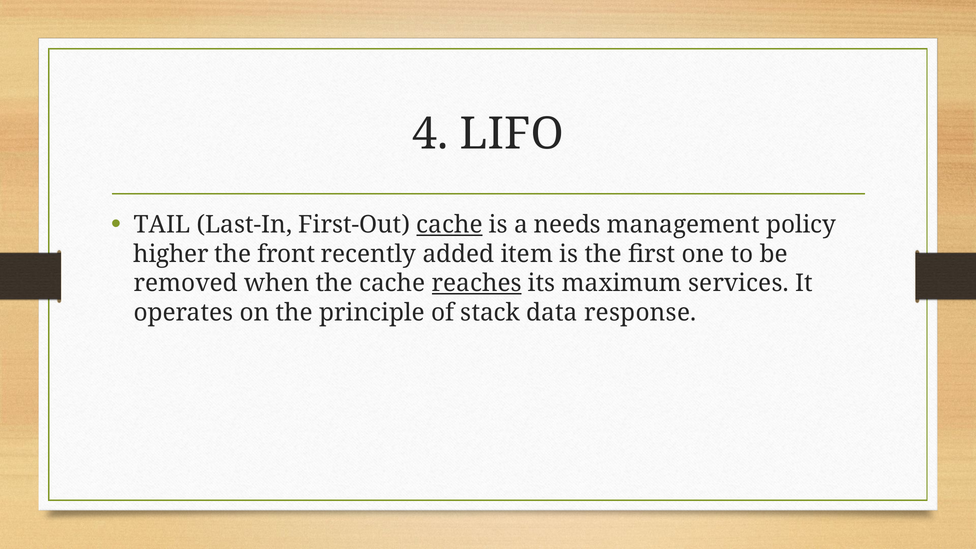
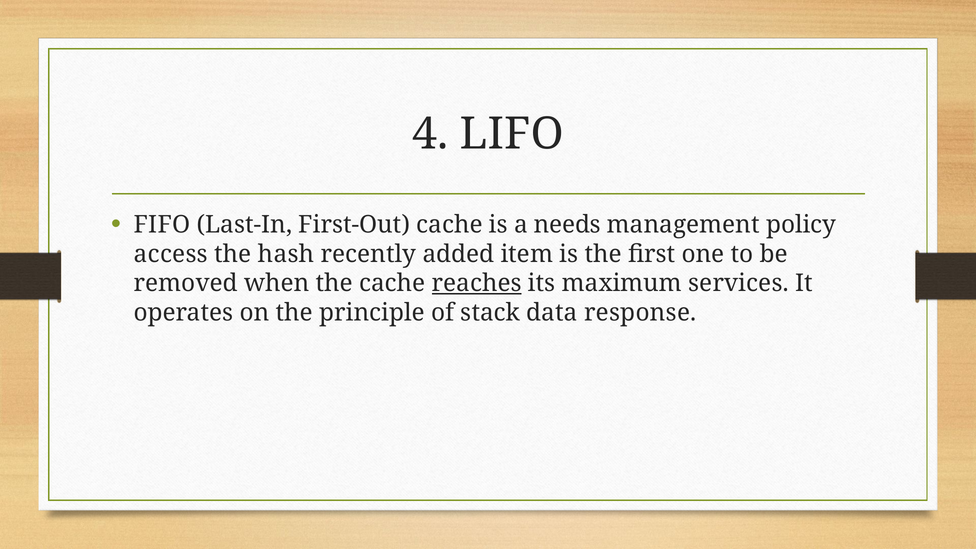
TAIL: TAIL -> FIFO (162, 225)
cache underline: present -> none (449, 225)
higher: higher -> access (171, 254)
front: front -> hash (286, 254)
